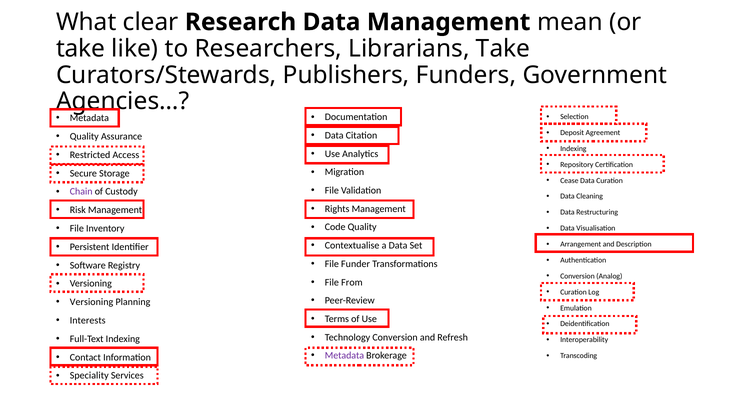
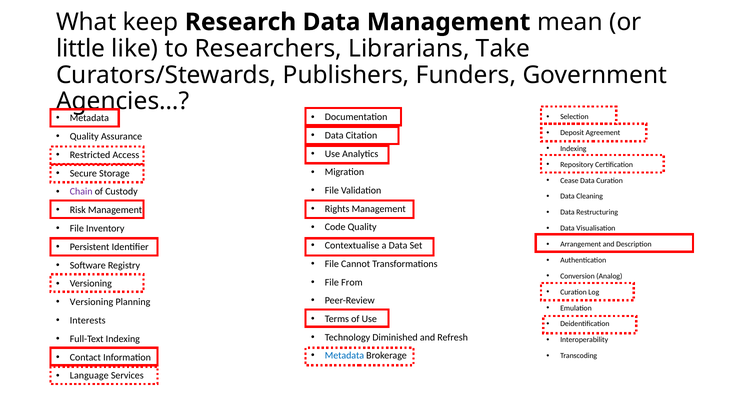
clear: clear -> keep (151, 22)
take: take -> little (81, 49)
Funder: Funder -> Cannot (356, 264)
Technology Conversion: Conversion -> Diminished (395, 338)
Metadata colour: purple -> blue (344, 356)
Speciality: Speciality -> Language (89, 376)
